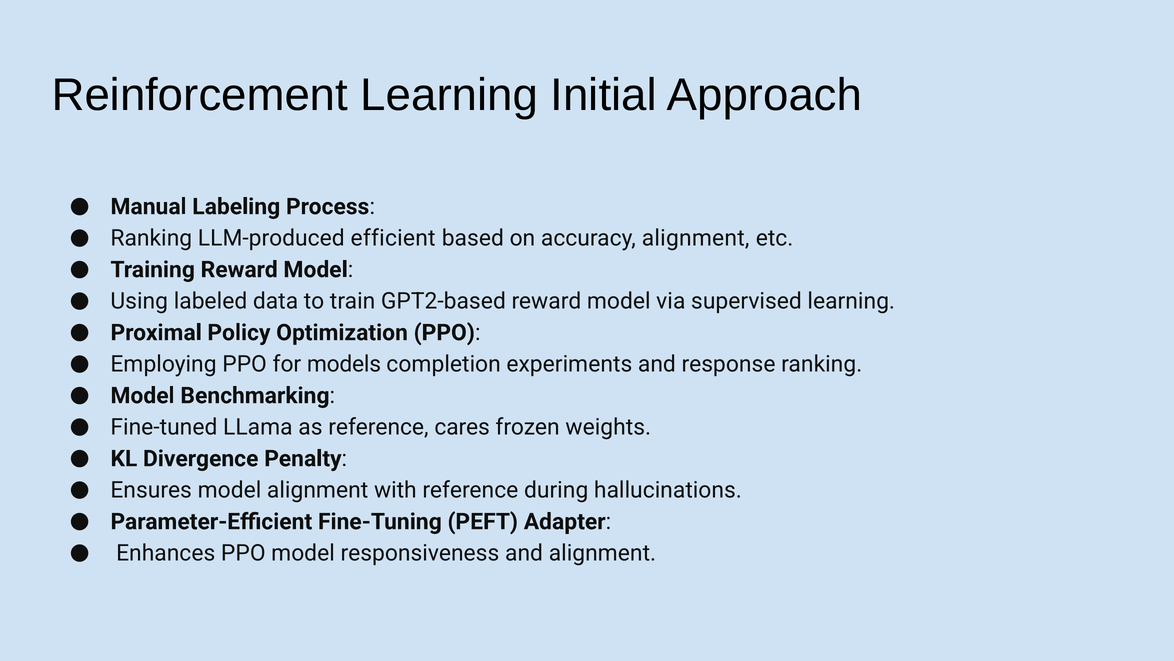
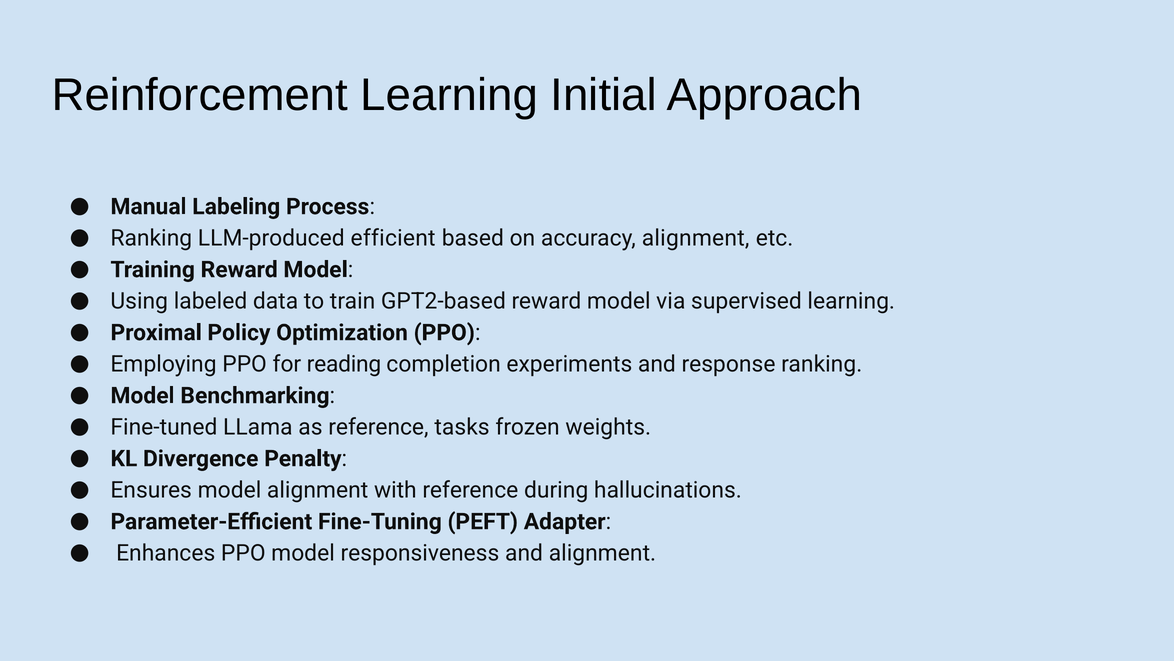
models: models -> reading (344, 364)
cares: cares -> tasks (462, 427)
